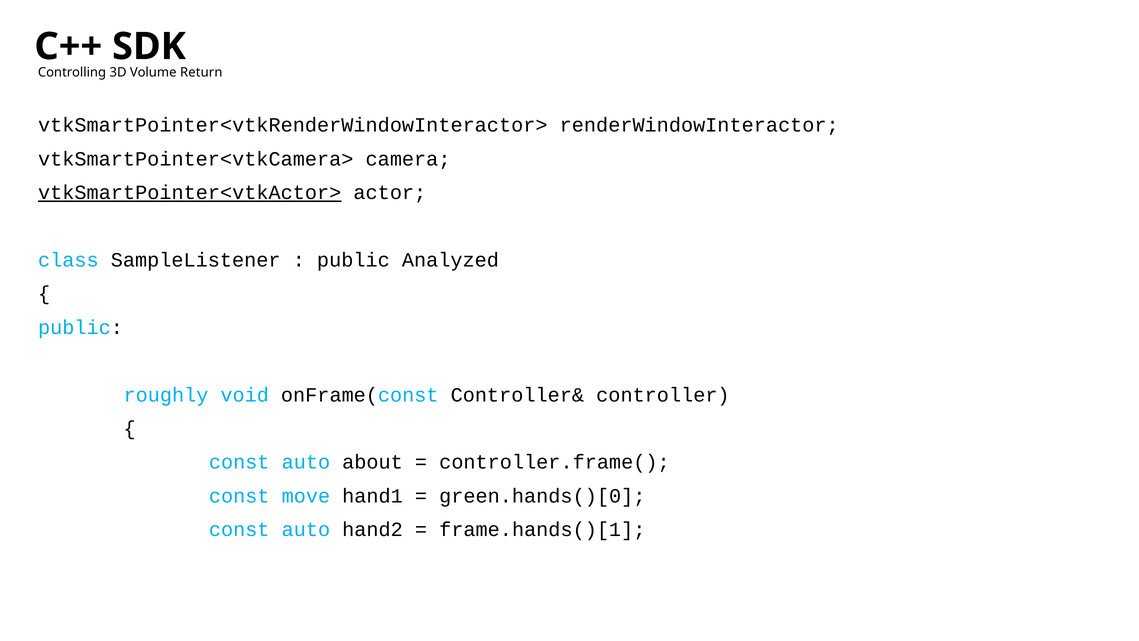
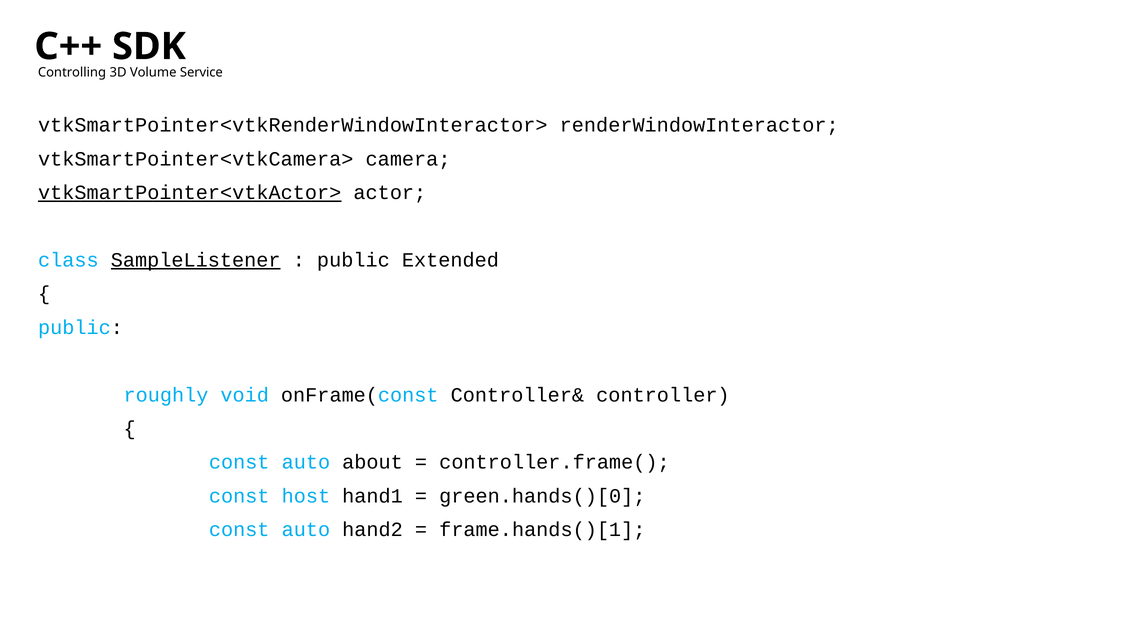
Return: Return -> Service (201, 72)
SampleListener underline: none -> present (196, 260)
Analyzed: Analyzed -> Extended (450, 260)
move: move -> host (306, 496)
